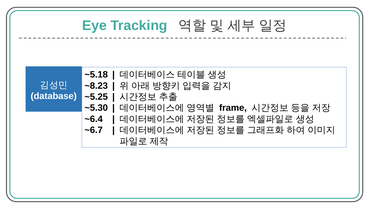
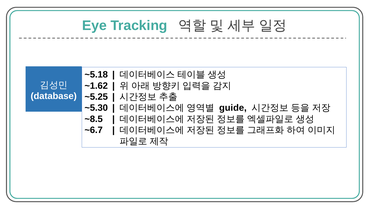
~8.23: ~8.23 -> ~1.62 (96, 86)
frame: frame -> guide (233, 108)
~6.4: ~6.4 -> ~8.5 (94, 119)
